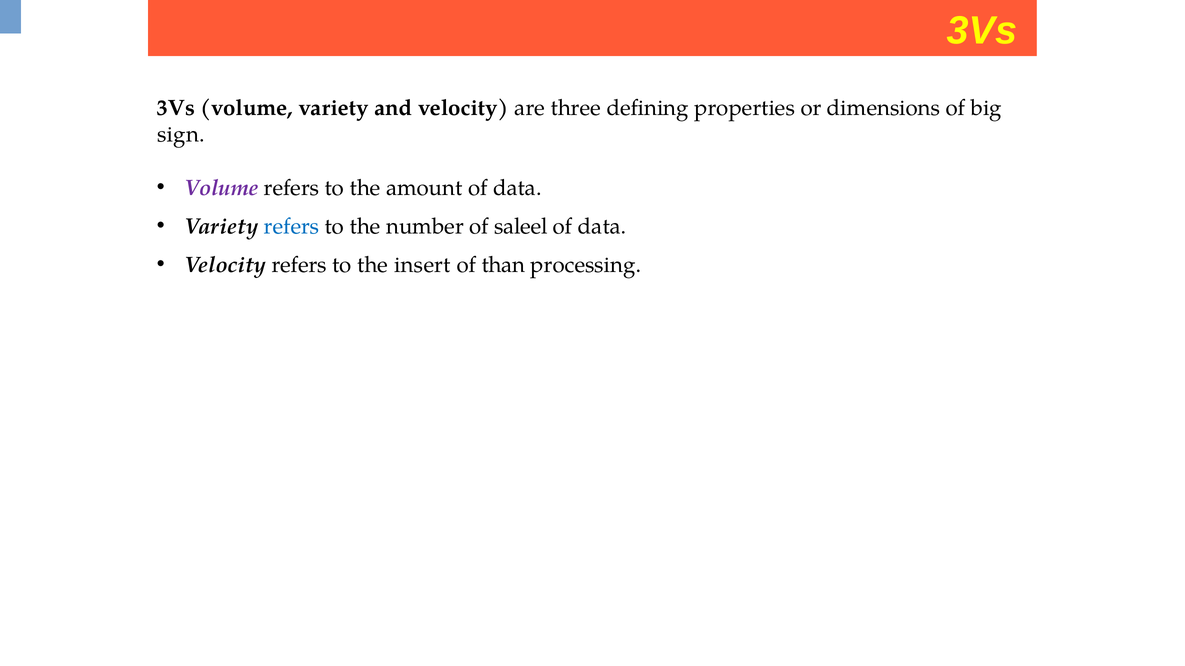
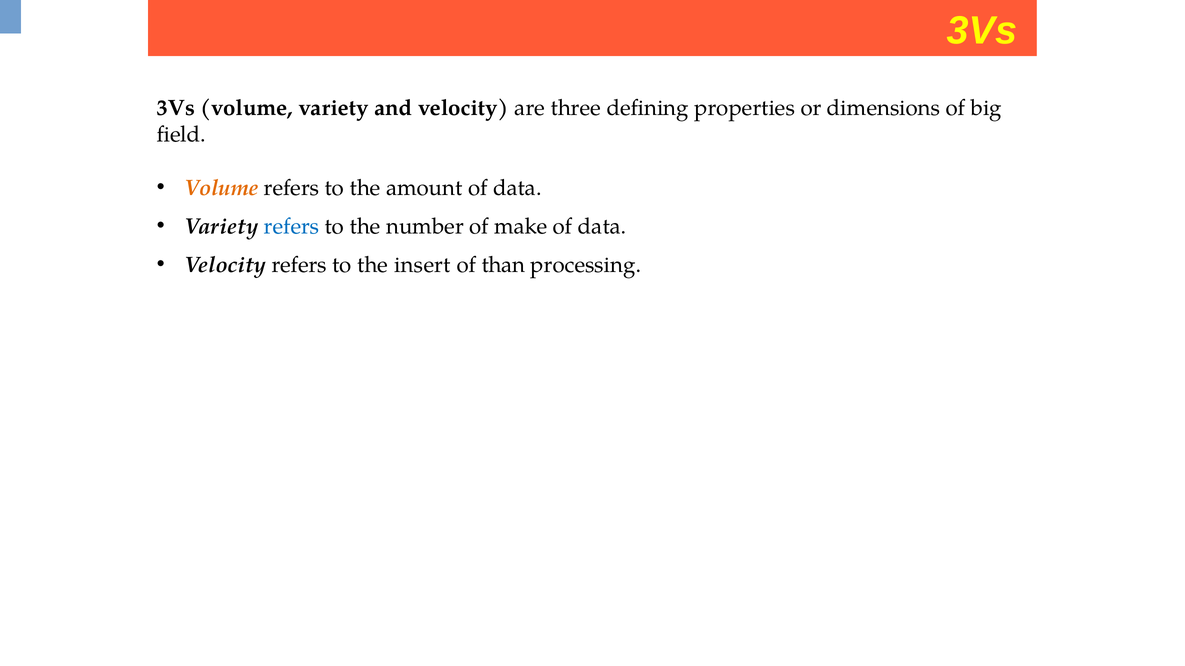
sign: sign -> field (181, 135)
Volume colour: purple -> orange (222, 188)
saleel: saleel -> make (521, 226)
